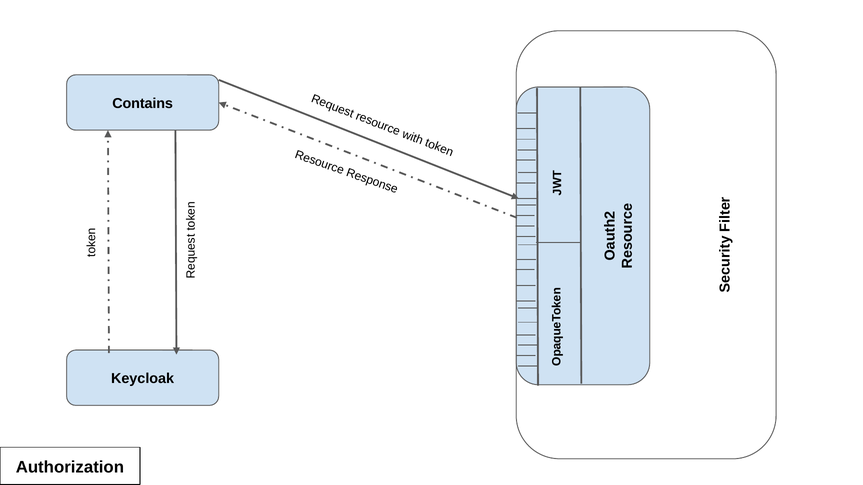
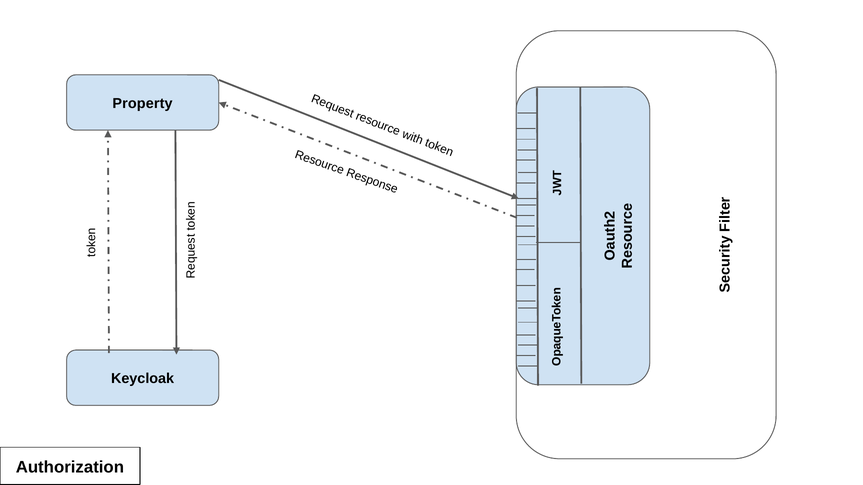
Contains: Contains -> Property (143, 104)
